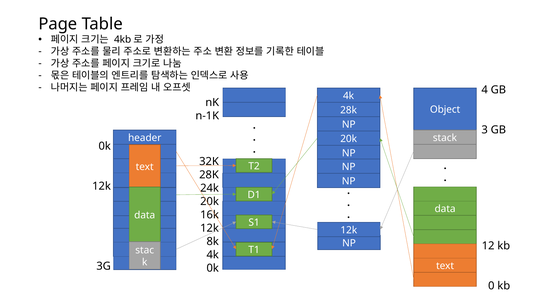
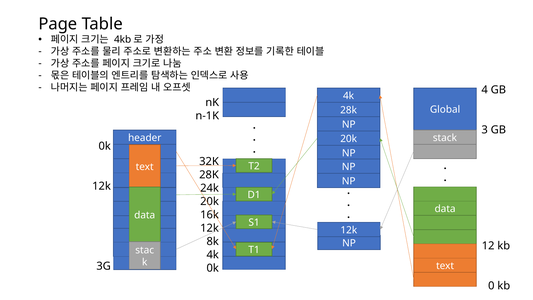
Object: Object -> Global (445, 110)
